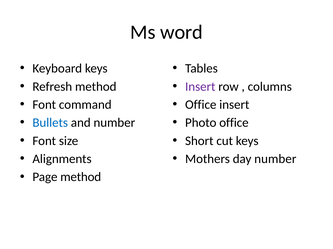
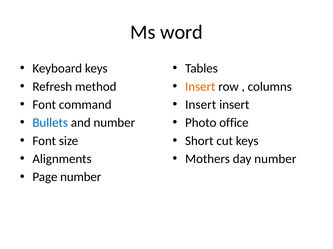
Insert colour: purple -> orange (200, 87)
Office: Office -> Insert (201, 105)
Page method: method -> number (81, 177)
